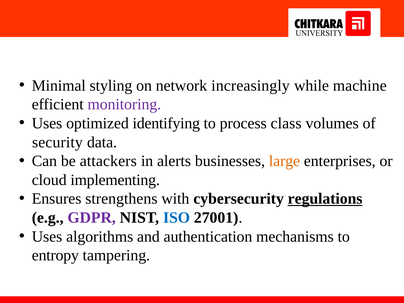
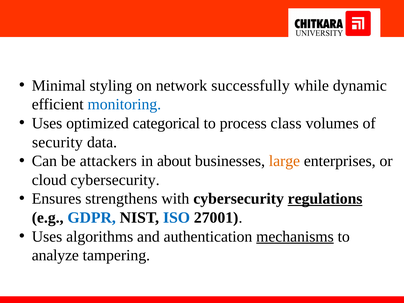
increasingly: increasingly -> successfully (251, 86)
machine: machine -> dynamic (360, 86)
monitoring colour: purple -> blue (124, 104)
identifying: identifying -> categorical (166, 123)
alerts: alerts -> about (174, 161)
cloud implementing: implementing -> cybersecurity (115, 180)
GDPR colour: purple -> blue (92, 218)
mechanisms underline: none -> present (295, 236)
entropy: entropy -> analyze (55, 255)
